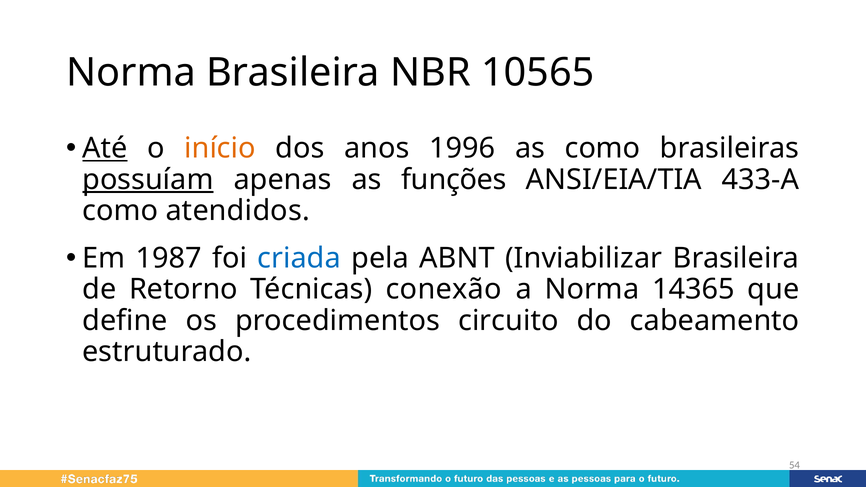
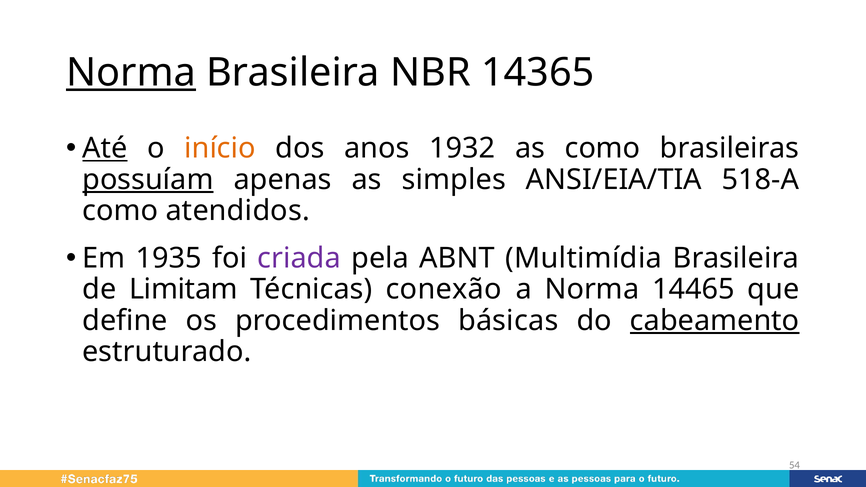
Norma underline: none -> present (131, 73)
10565: 10565 -> 14365 (538, 73)
1996: 1996 -> 1932 (462, 148)
funções: funções -> simples (454, 180)
433-A: 433-A -> 518-A (760, 180)
1987: 1987 -> 1935 (169, 258)
criada colour: blue -> purple (299, 258)
Inviabilizar: Inviabilizar -> Multimídia (584, 258)
Retorno: Retorno -> Limitam (184, 289)
14365: 14365 -> 14465 (693, 289)
circuito: circuito -> básicas (508, 321)
cabeamento underline: none -> present (715, 321)
